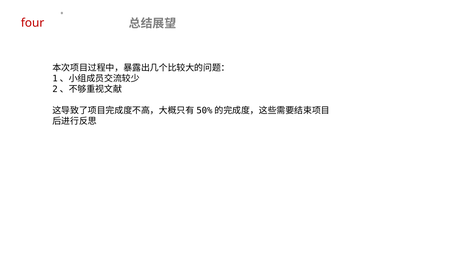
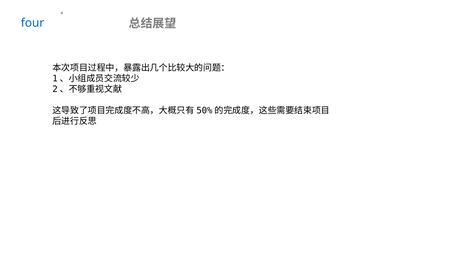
four colour: red -> blue (33, 23)
